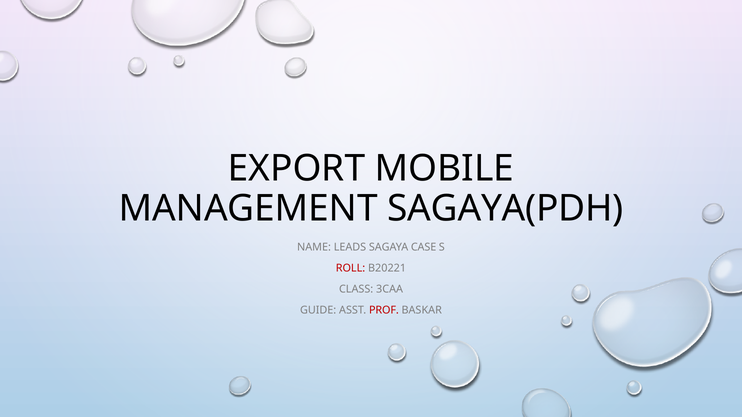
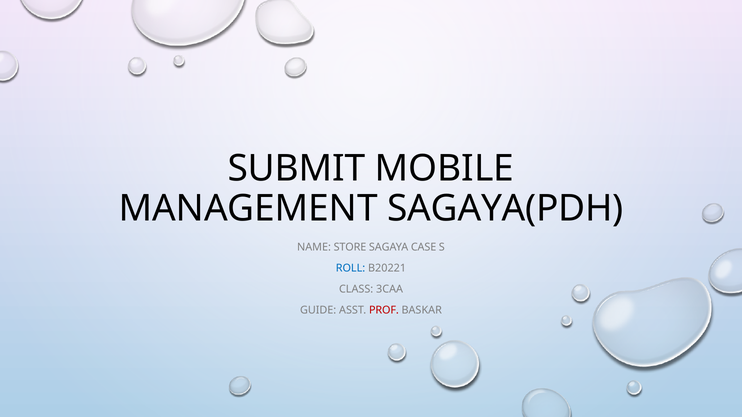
EXPORT: EXPORT -> SUBMIT (297, 169)
LEADS: LEADS -> STORE (350, 248)
ROLL colour: red -> blue (351, 269)
